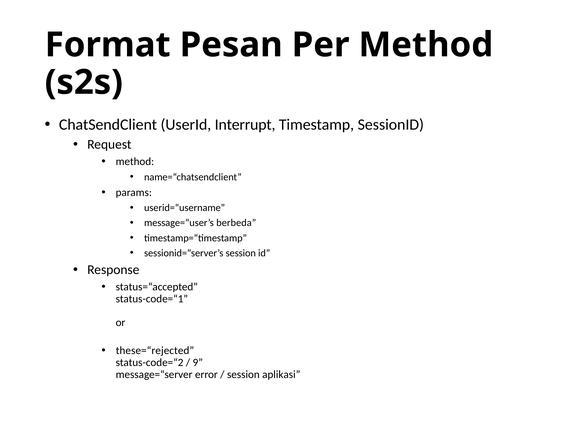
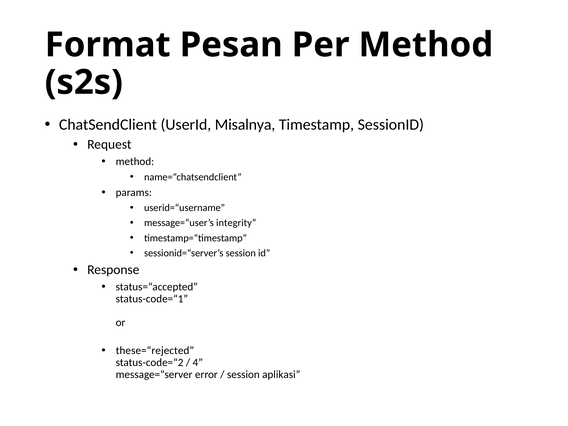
Interrupt: Interrupt -> Misalnya (245, 125)
berbeda: berbeda -> integrity (236, 223)
9: 9 -> 4 (198, 362)
